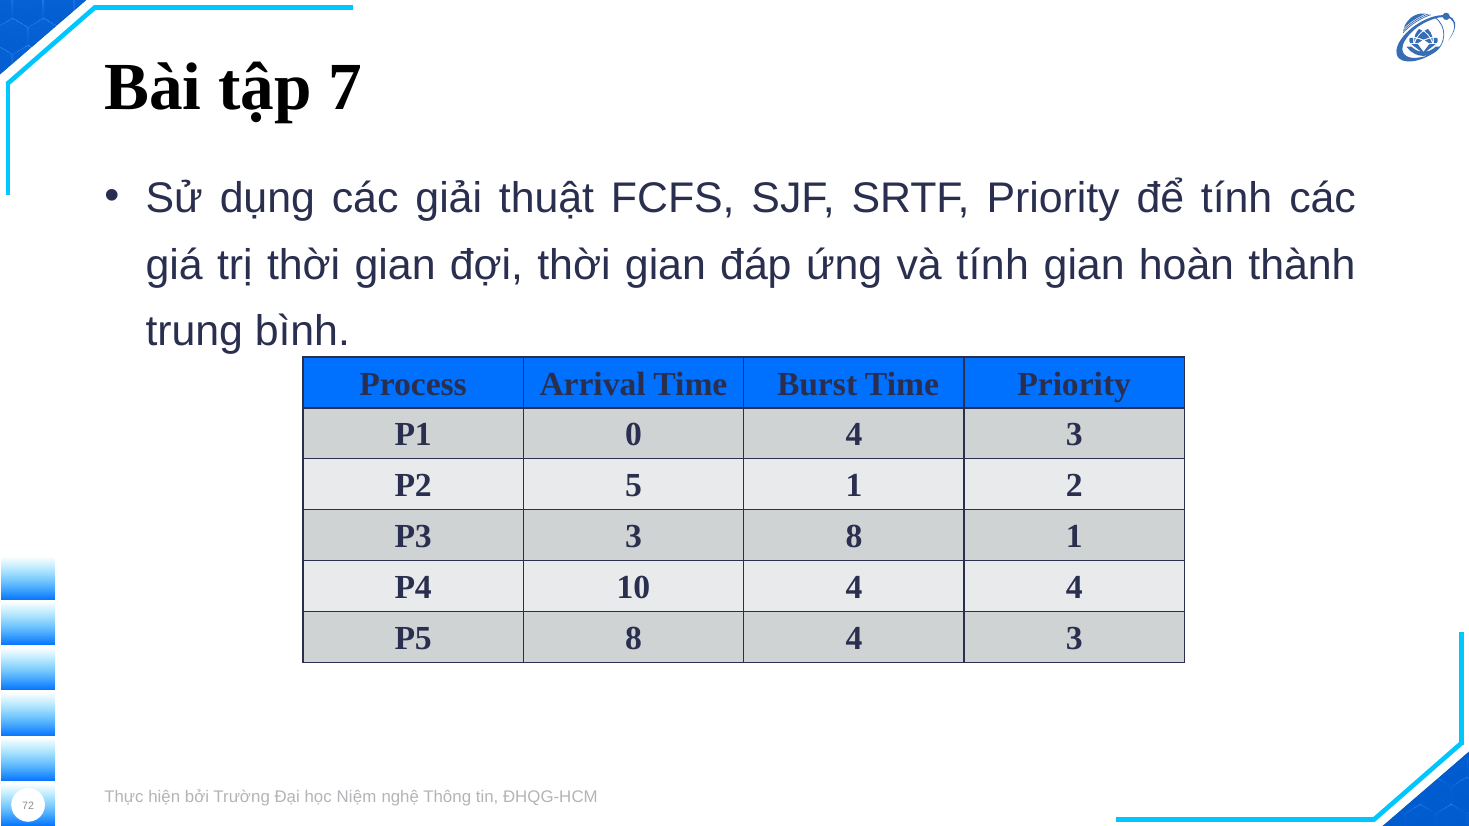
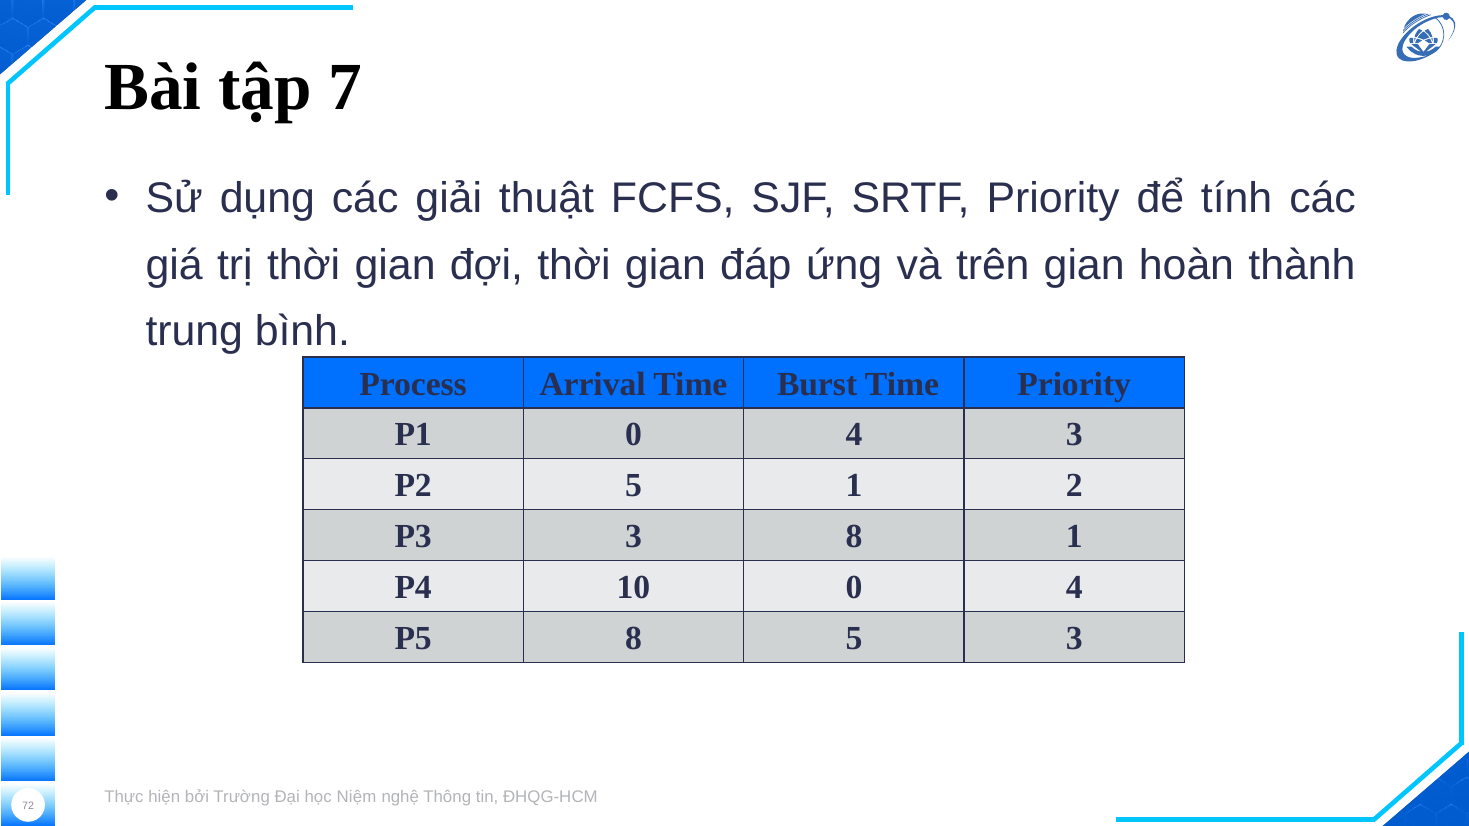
và tính: tính -> trên (993, 265)
10 4: 4 -> 0 (854, 588)
8 4: 4 -> 5 (854, 639)
